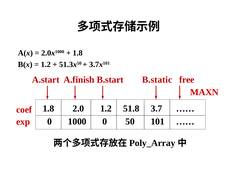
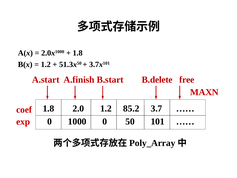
B.static: B.static -> B.delete (157, 80)
51.8: 51.8 -> 85.2 (131, 108)
